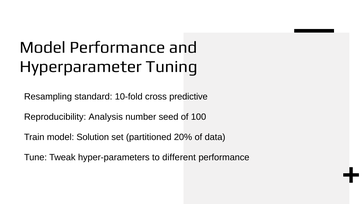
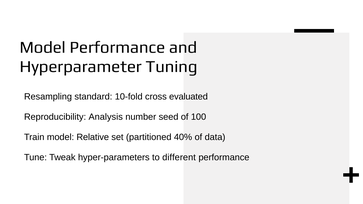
predictive: predictive -> evaluated (188, 97)
Solution: Solution -> Relative (93, 137)
20%: 20% -> 40% (183, 137)
